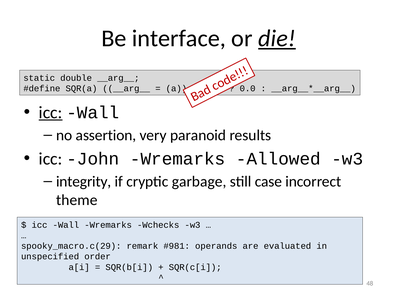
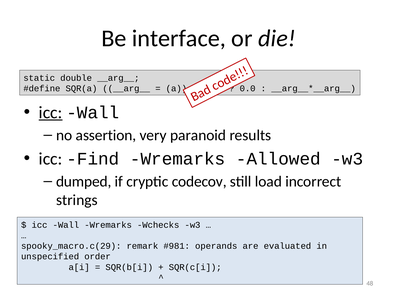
die underline: present -> none (277, 38)
John: John -> Find (93, 159)
integrity: integrity -> dumped (84, 182)
garbage: garbage -> codecov (199, 182)
case: case -> load (268, 182)
theme: theme -> strings (77, 200)
